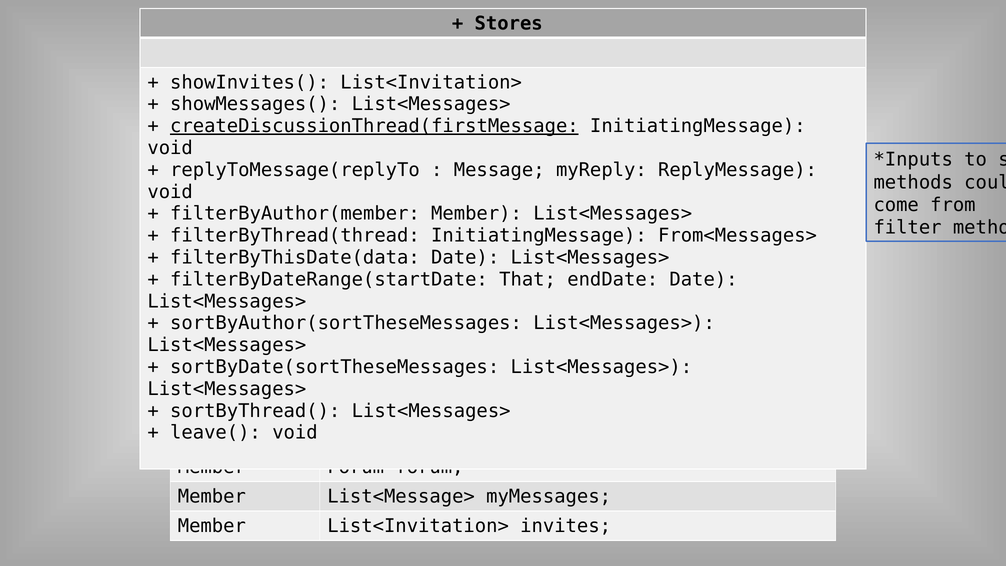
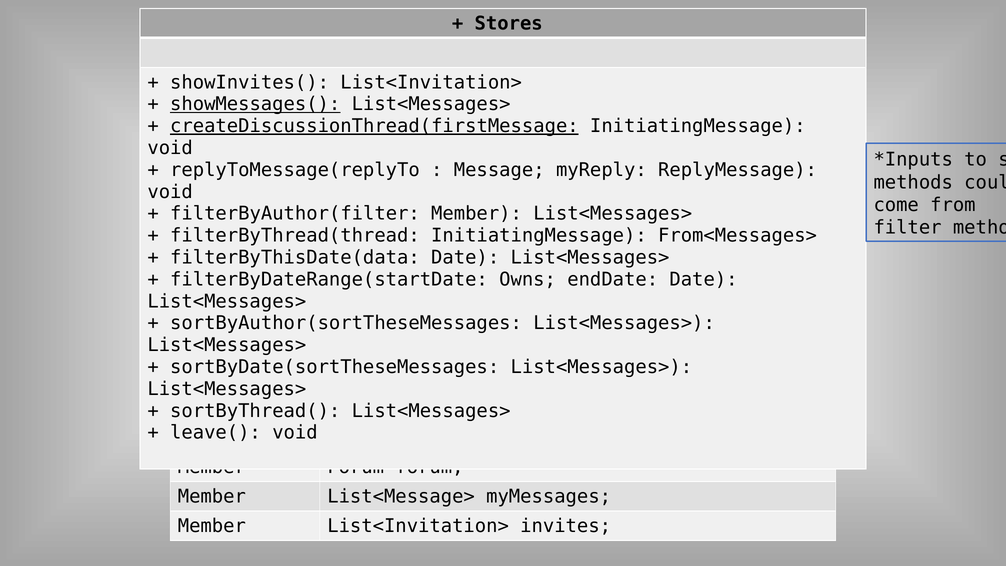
showMessages( underline: none -> present (255, 104)
filterByAuthor(member: filterByAuthor(member -> filterByAuthor(filter (295, 214)
That: That -> Owns (528, 279)
